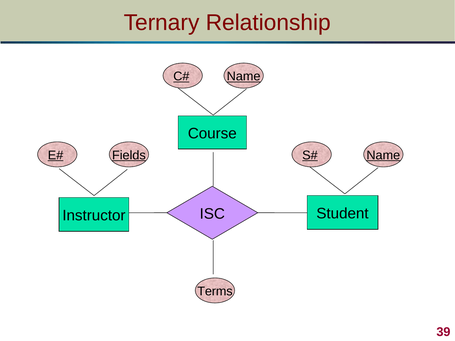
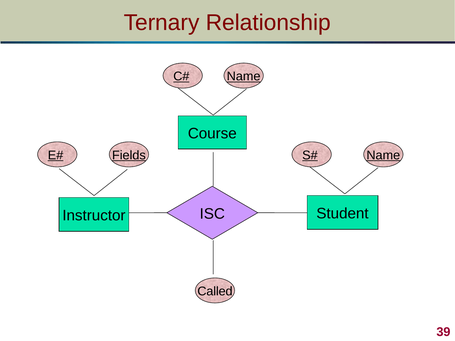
Terms: Terms -> Called (215, 292)
